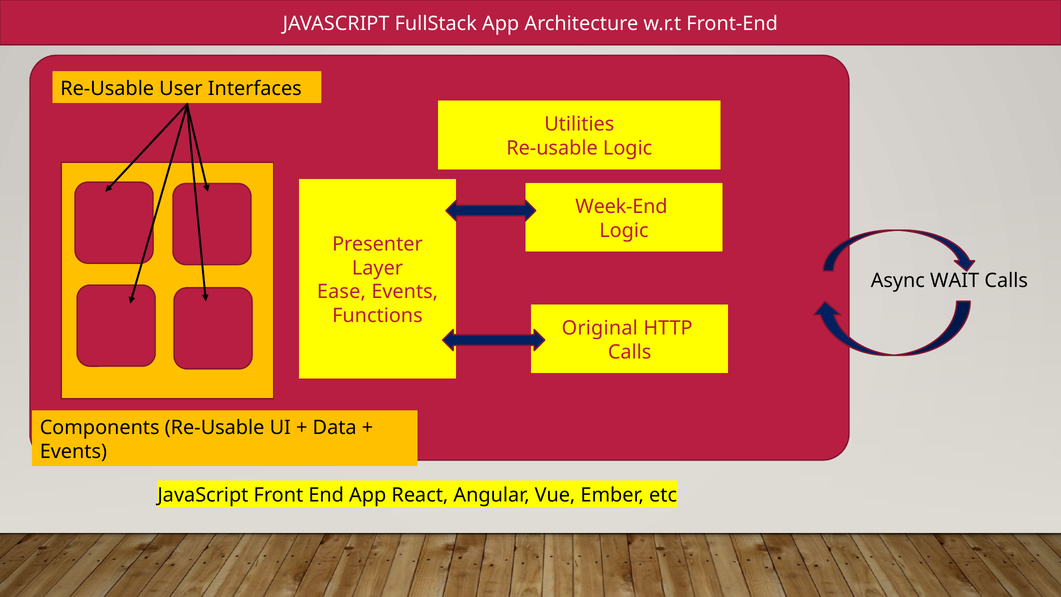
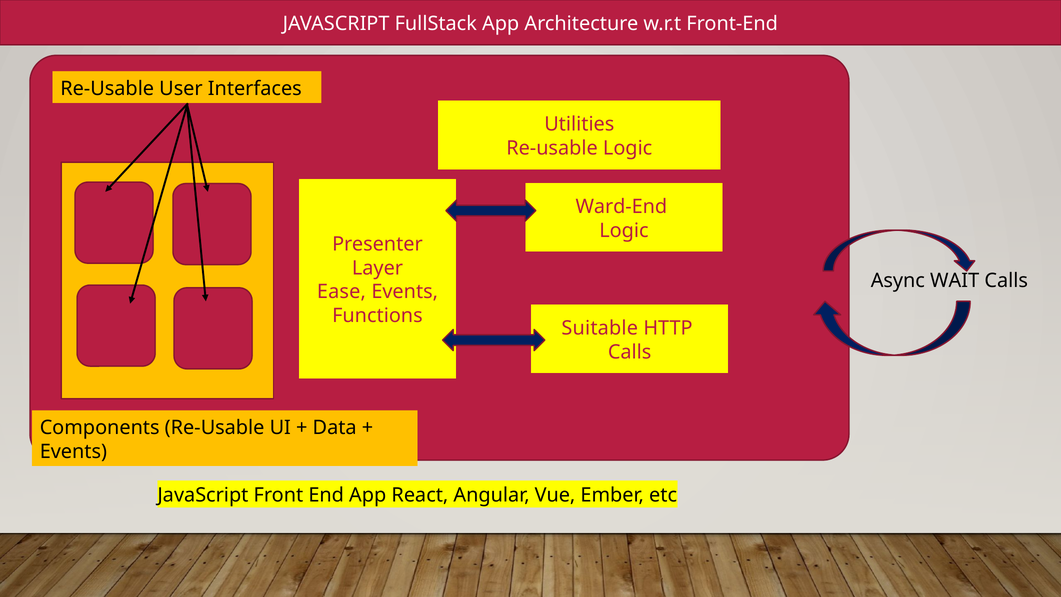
Week-End: Week-End -> Ward-End (621, 207)
Original: Original -> Suitable (600, 328)
